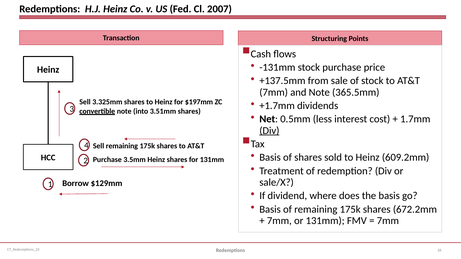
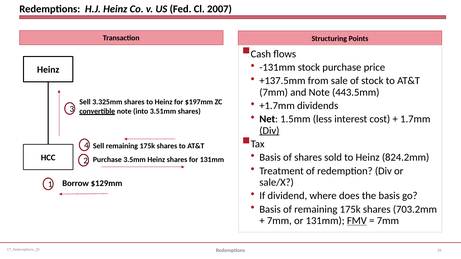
365.5mm: 365.5mm -> 443.5mm (356, 92)
0.5mm: 0.5mm -> 1.5mm (295, 119)
609.2mm: 609.2mm -> 824.2mm (406, 158)
672.2mm: 672.2mm -> 703.2mm (415, 209)
FMV underline: none -> present (357, 221)
